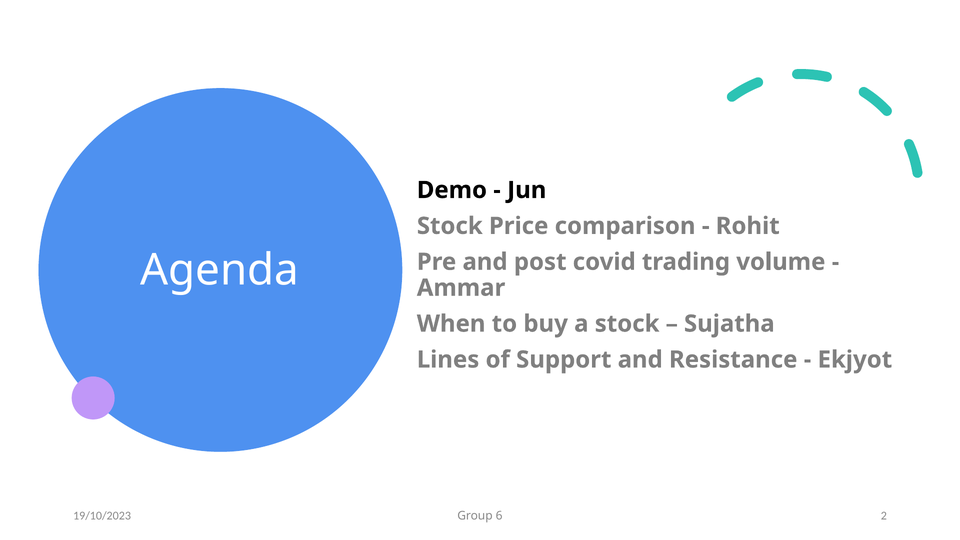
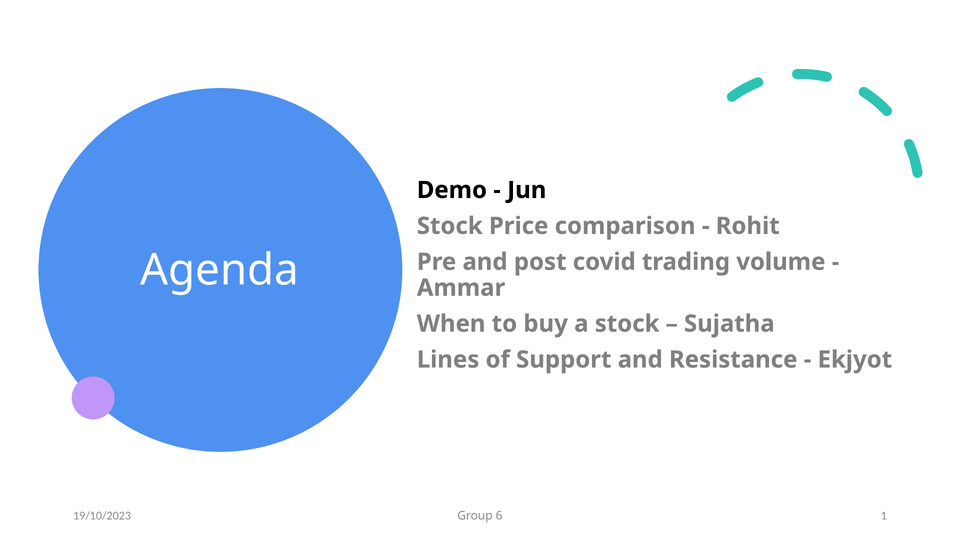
2: 2 -> 1 (884, 516)
